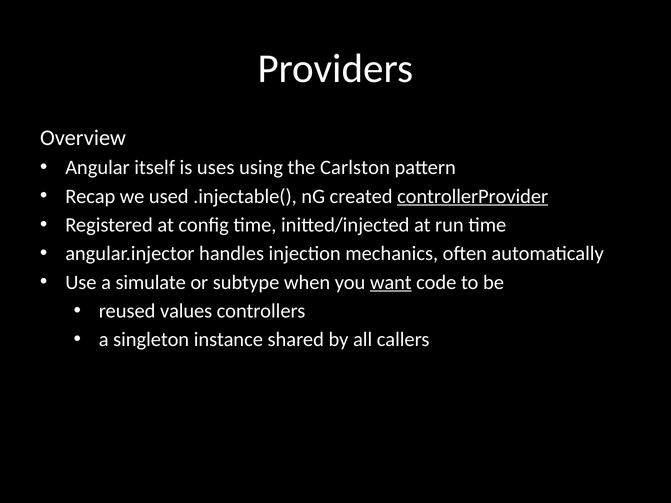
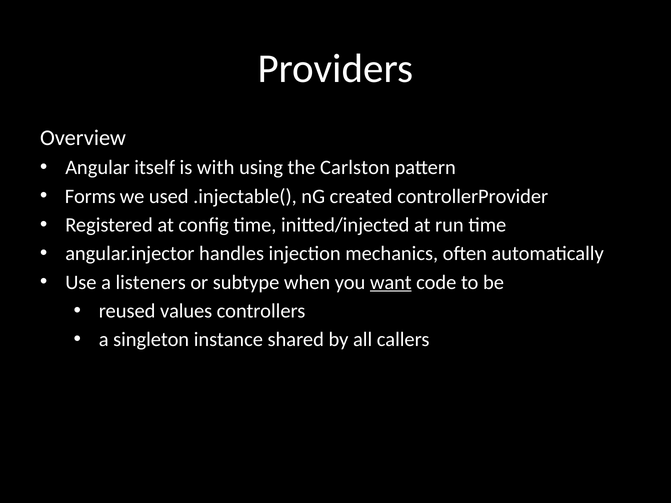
uses: uses -> with (216, 168)
Recap: Recap -> Forms (90, 196)
controllerProvider underline: present -> none (473, 196)
simulate: simulate -> listeners (151, 282)
